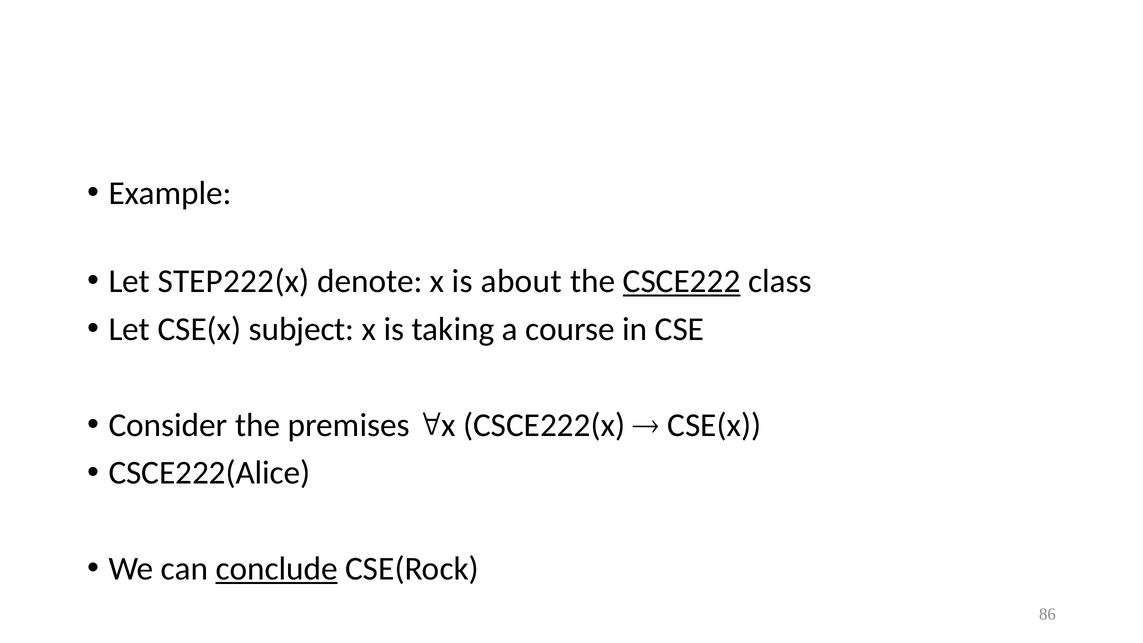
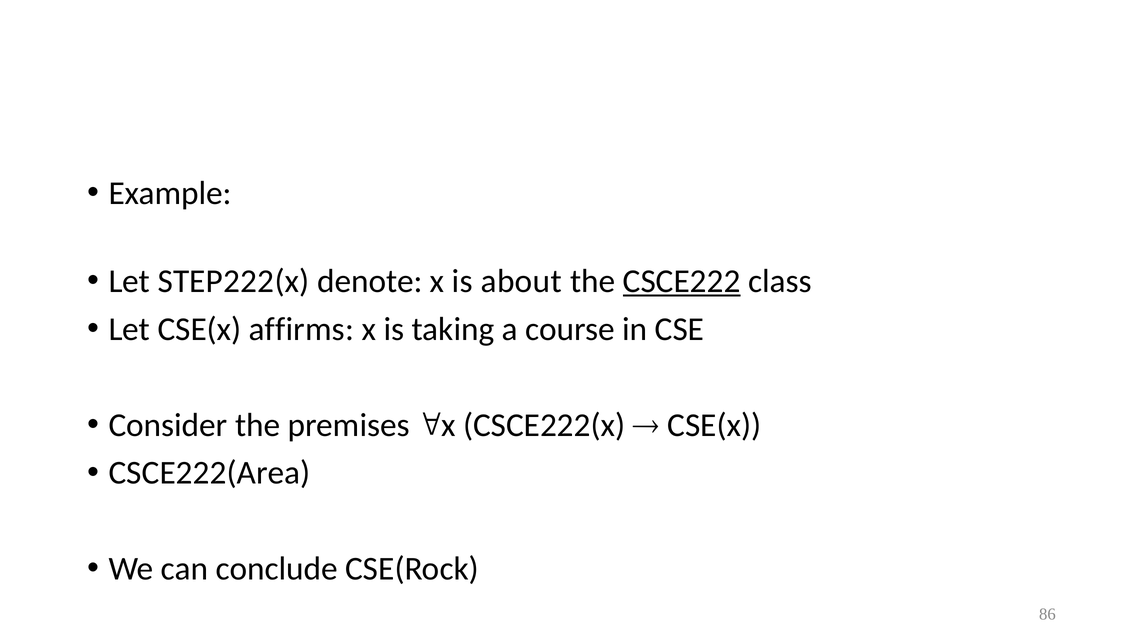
subject: subject -> affirms (301, 329)
CSCE222(Alice: CSCE222(Alice -> CSCE222(Area (210, 473)
conclude underline: present -> none (277, 569)
